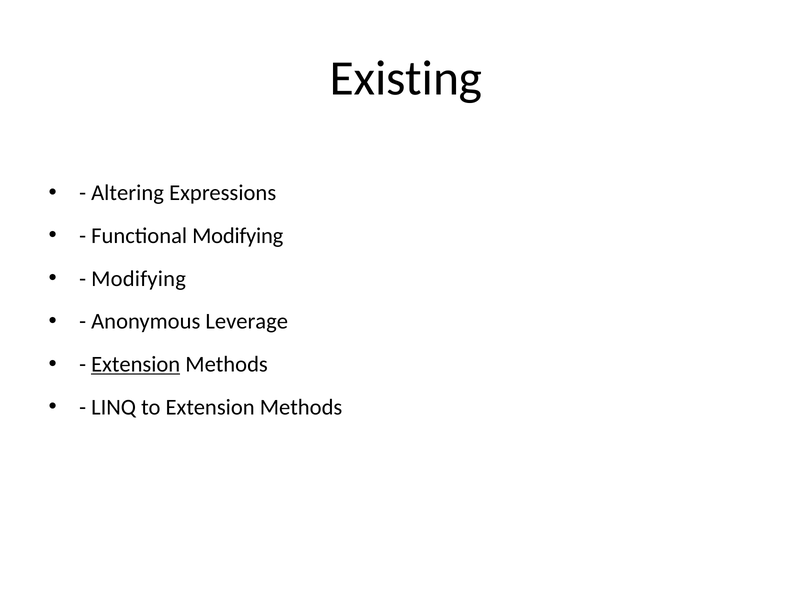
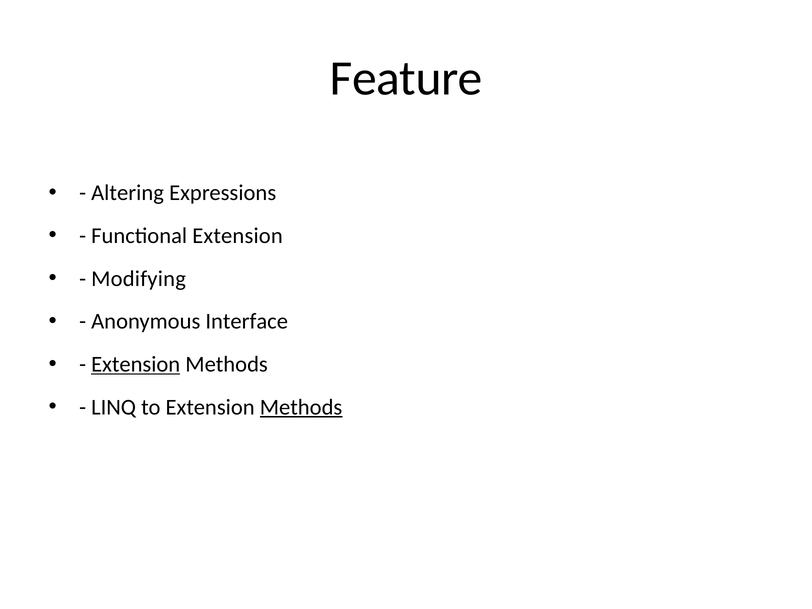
Existing: Existing -> Feature (406, 79)
Functional Modifying: Modifying -> Extension (238, 236)
Leverage: Leverage -> Interface (247, 321)
Methods underline: none -> present (301, 407)
